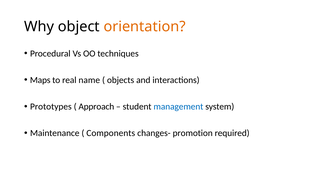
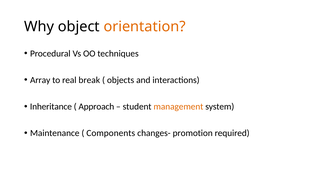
Maps: Maps -> Array (40, 80)
name: name -> break (89, 80)
Prototypes: Prototypes -> Inheritance (51, 107)
management colour: blue -> orange (178, 107)
